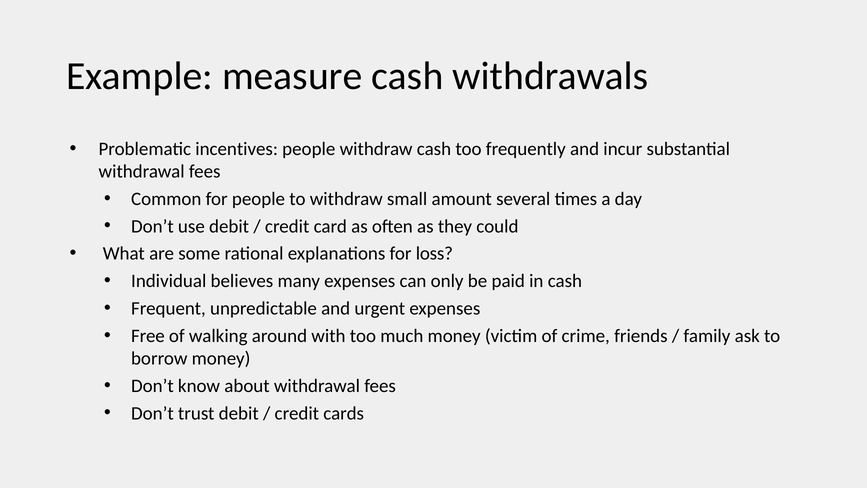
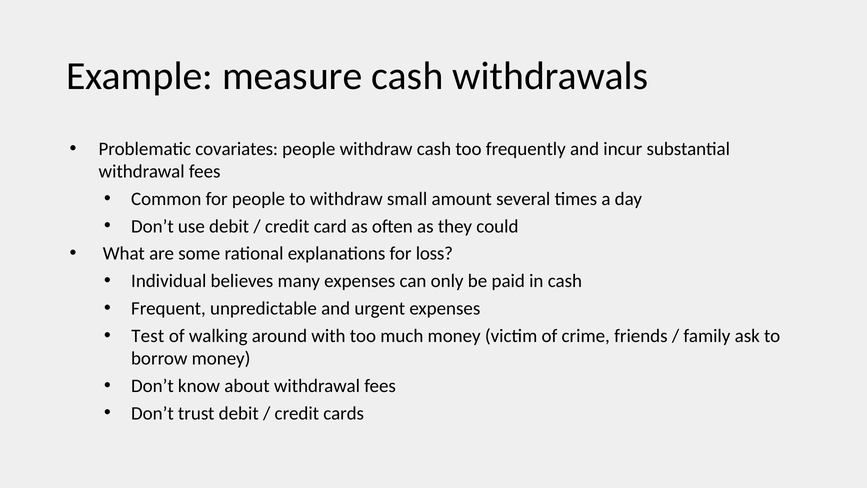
incentives: incentives -> covariates (237, 149)
Free: Free -> Test (148, 336)
